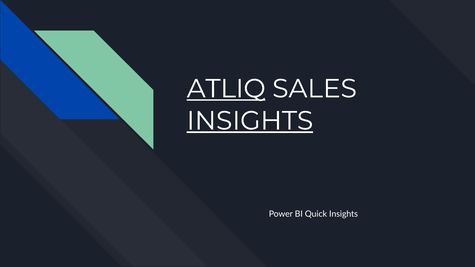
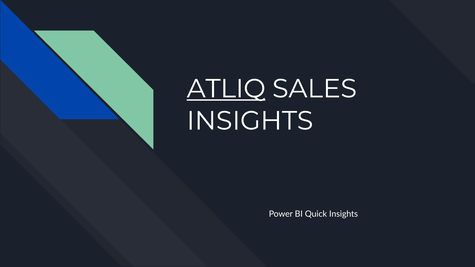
INSIGHTS underline: present -> none (250, 121)
